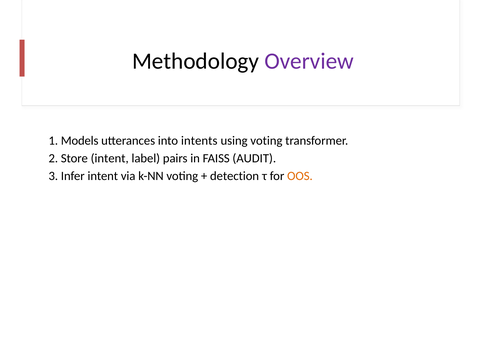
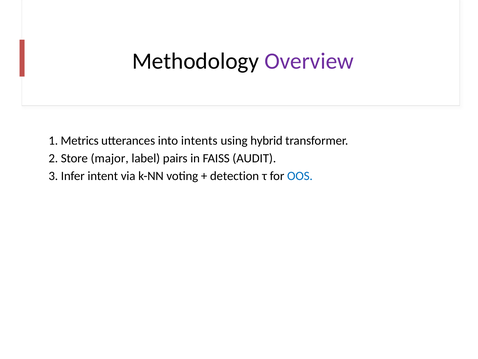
Models: Models -> Metrics (80, 141)
using voting: voting -> hybrid (266, 141)
Store intent: intent -> major (110, 158)
OOS colour: orange -> blue (300, 176)
